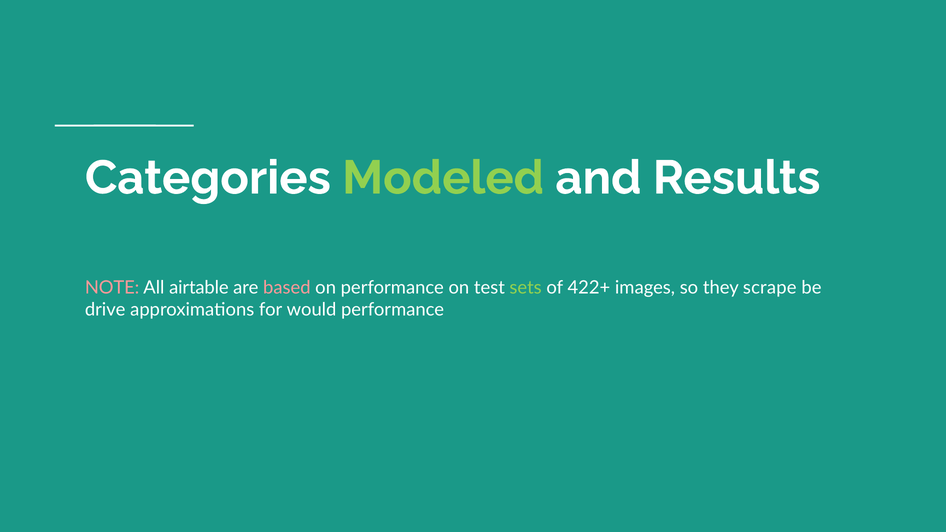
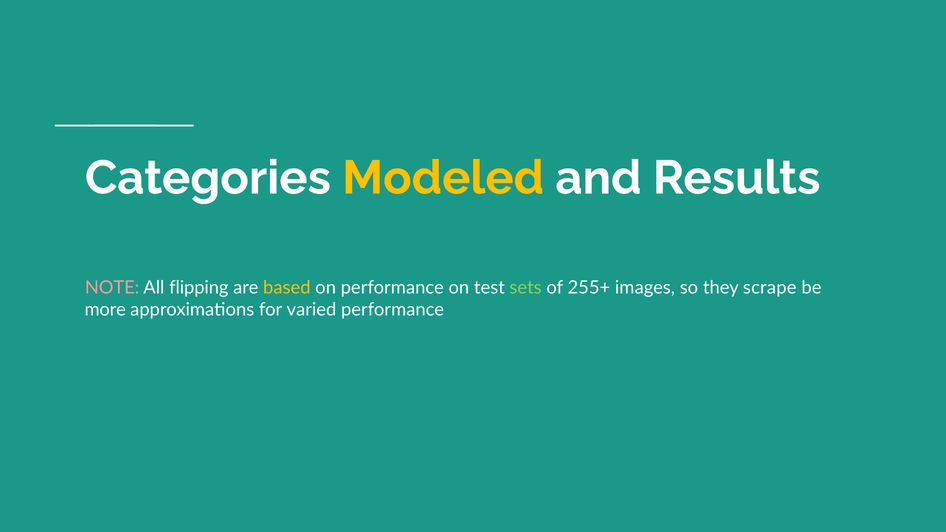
Modeled colour: light green -> yellow (443, 178)
airtable: airtable -> flipping (199, 288)
based colour: pink -> yellow (287, 288)
422+: 422+ -> 255+ (589, 288)
drive: drive -> more (105, 310)
would: would -> varied (312, 310)
